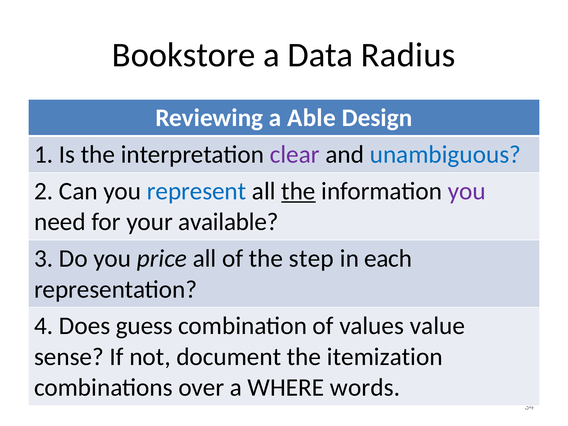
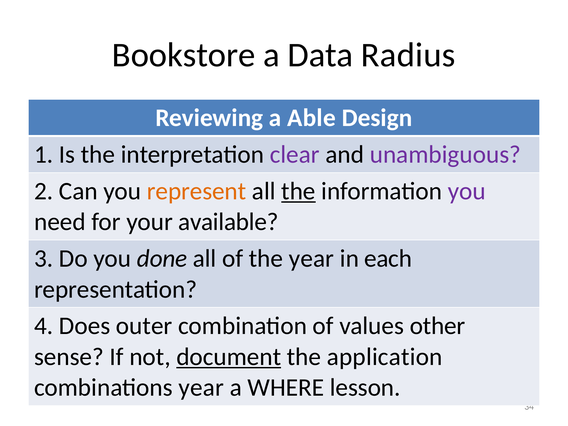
unambiguous colour: blue -> purple (445, 155)
represent colour: blue -> orange (197, 191)
price: price -> done (162, 258)
the step: step -> year (311, 258)
guess: guess -> outer (144, 326)
value: value -> other (438, 326)
document underline: none -> present (229, 357)
itemization: itemization -> application (385, 357)
combinations over: over -> year (201, 388)
words: words -> lesson (365, 388)
